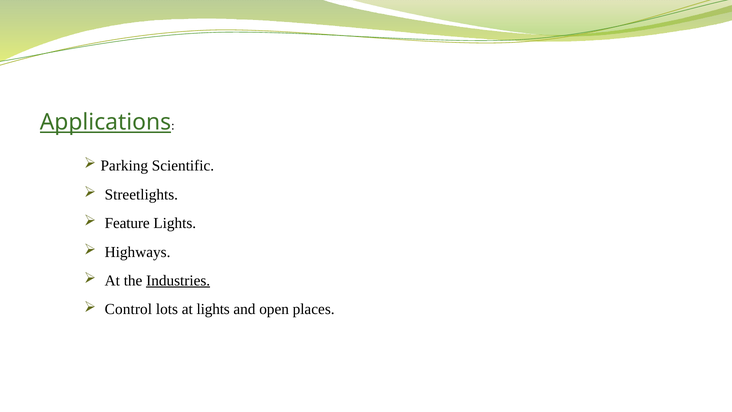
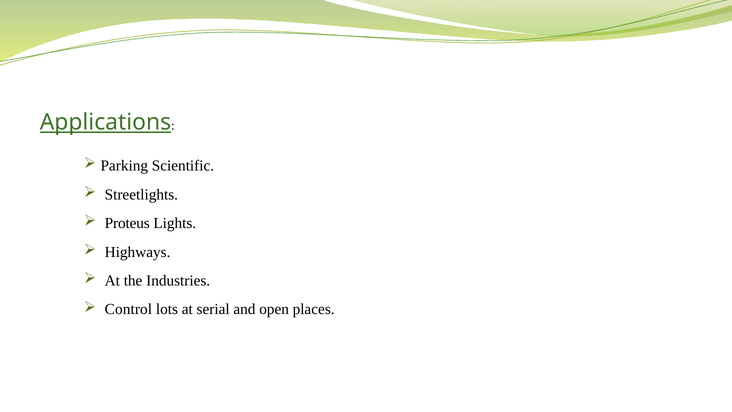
Feature: Feature -> Proteus (127, 223)
Industries underline: present -> none (178, 280)
at lights: lights -> serial (213, 309)
